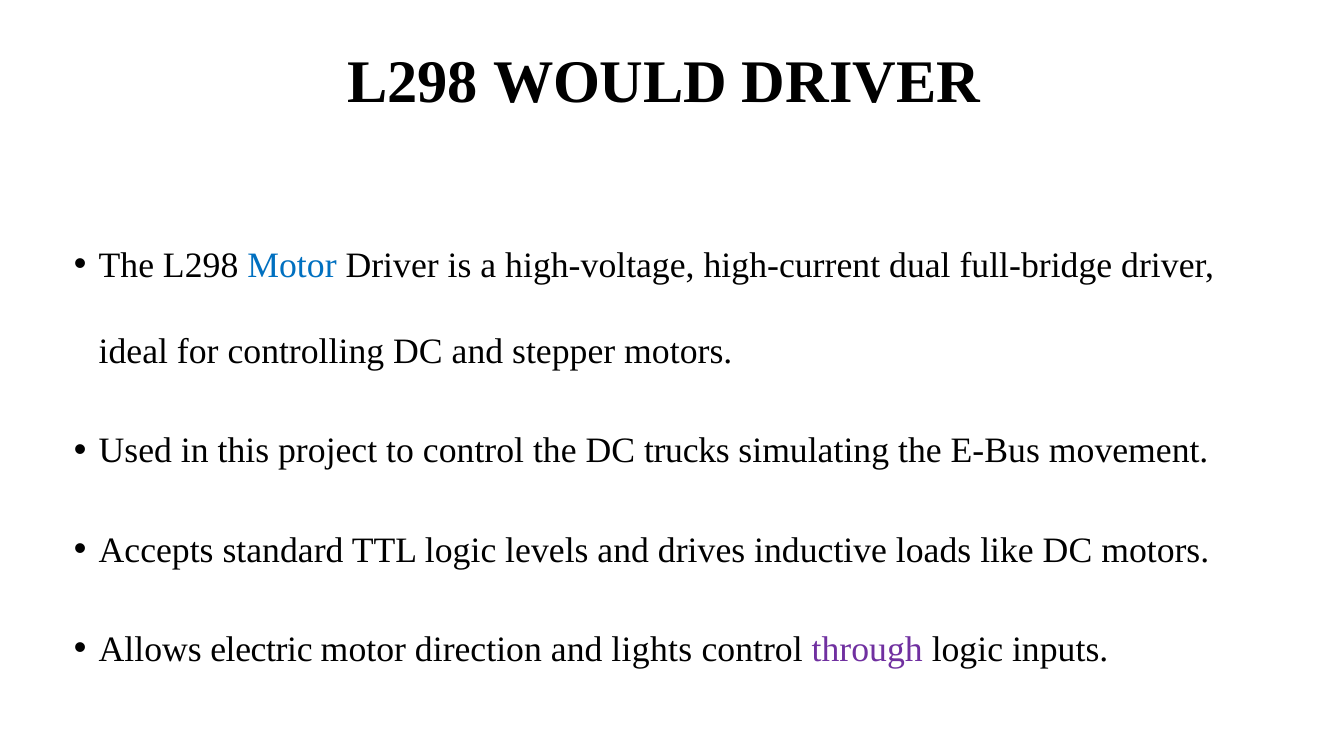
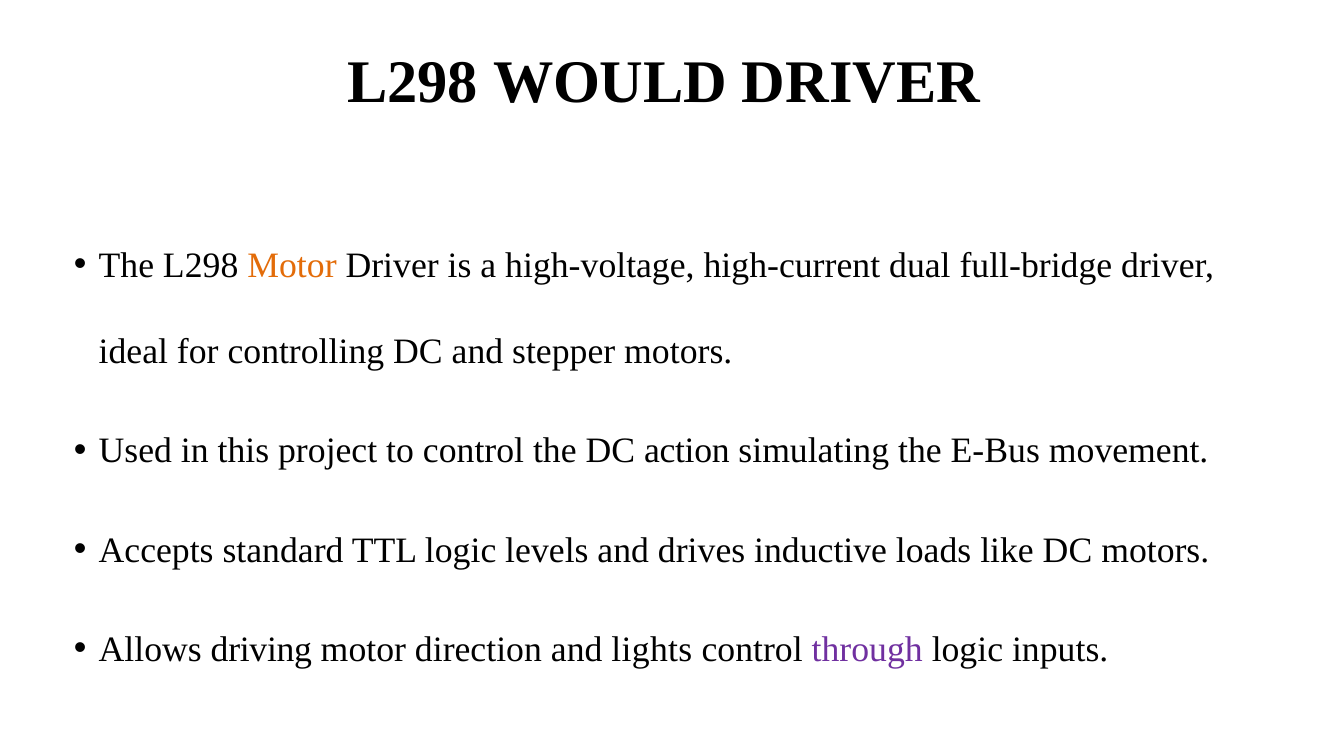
Motor colour: blue -> orange (292, 266)
trucks: trucks -> action (687, 451)
electric: electric -> driving (261, 649)
